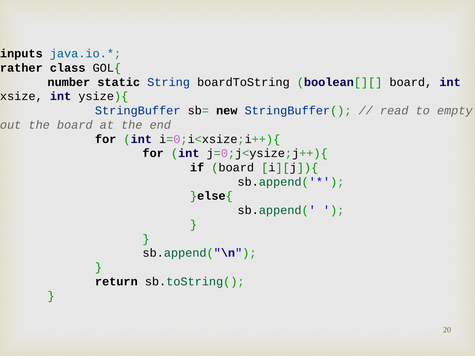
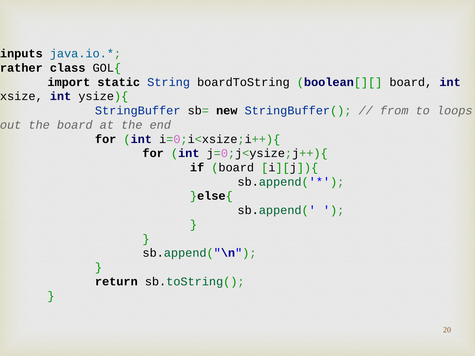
number: number -> import (69, 82)
read: read -> from (394, 111)
empty: empty -> loops (455, 111)
